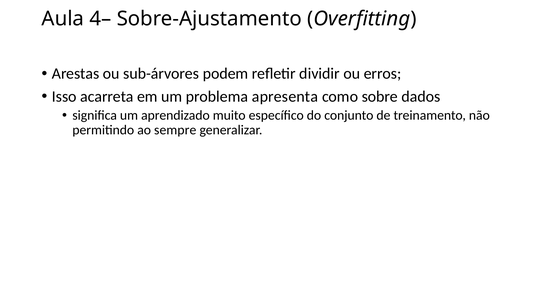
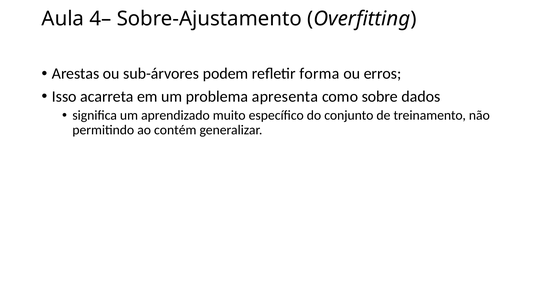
dividir: dividir -> forma (319, 74)
sempre: sempre -> contém (175, 130)
